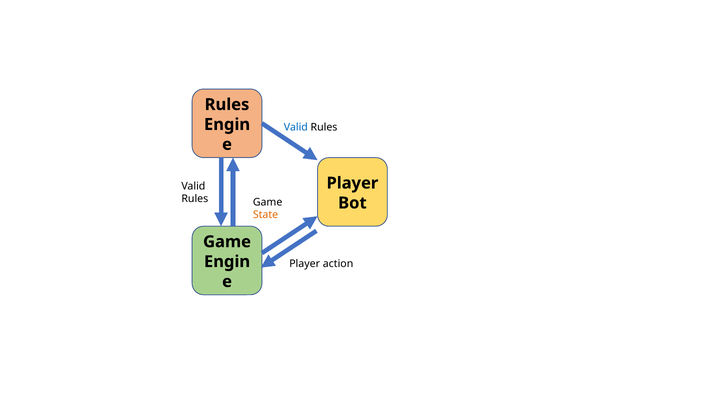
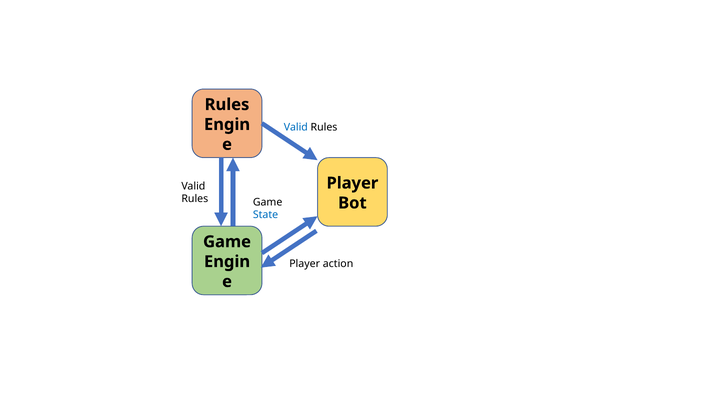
State colour: orange -> blue (266, 215)
